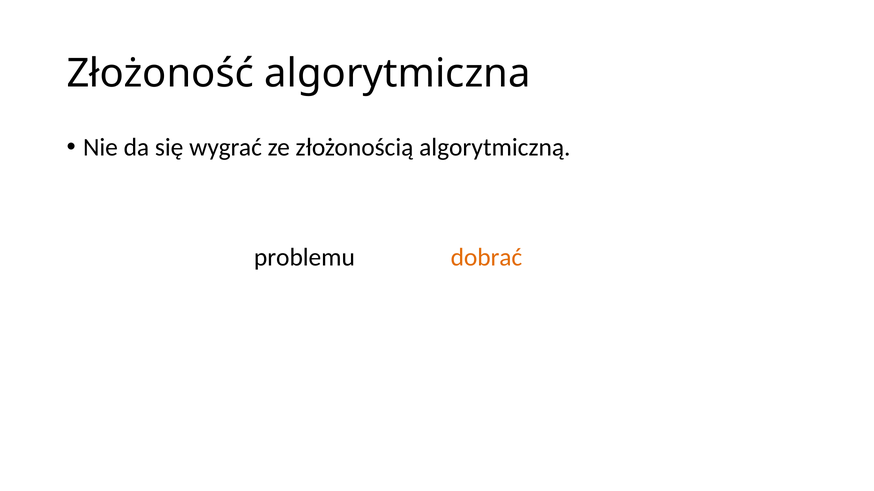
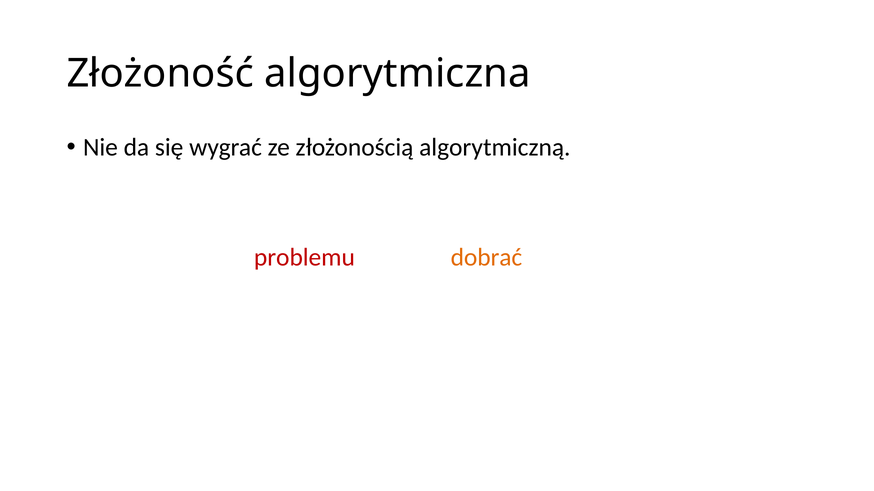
problemu colour: black -> red (304, 258)
